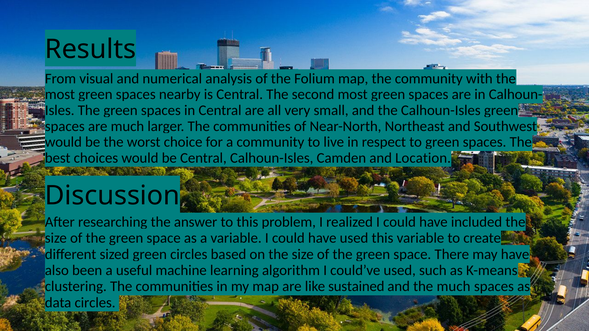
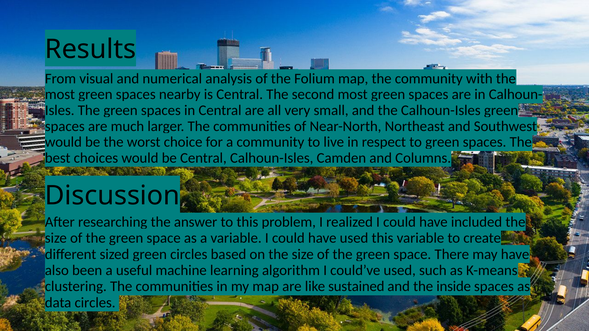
Location: Location -> Columns (423, 158)
the much: much -> inside (454, 287)
